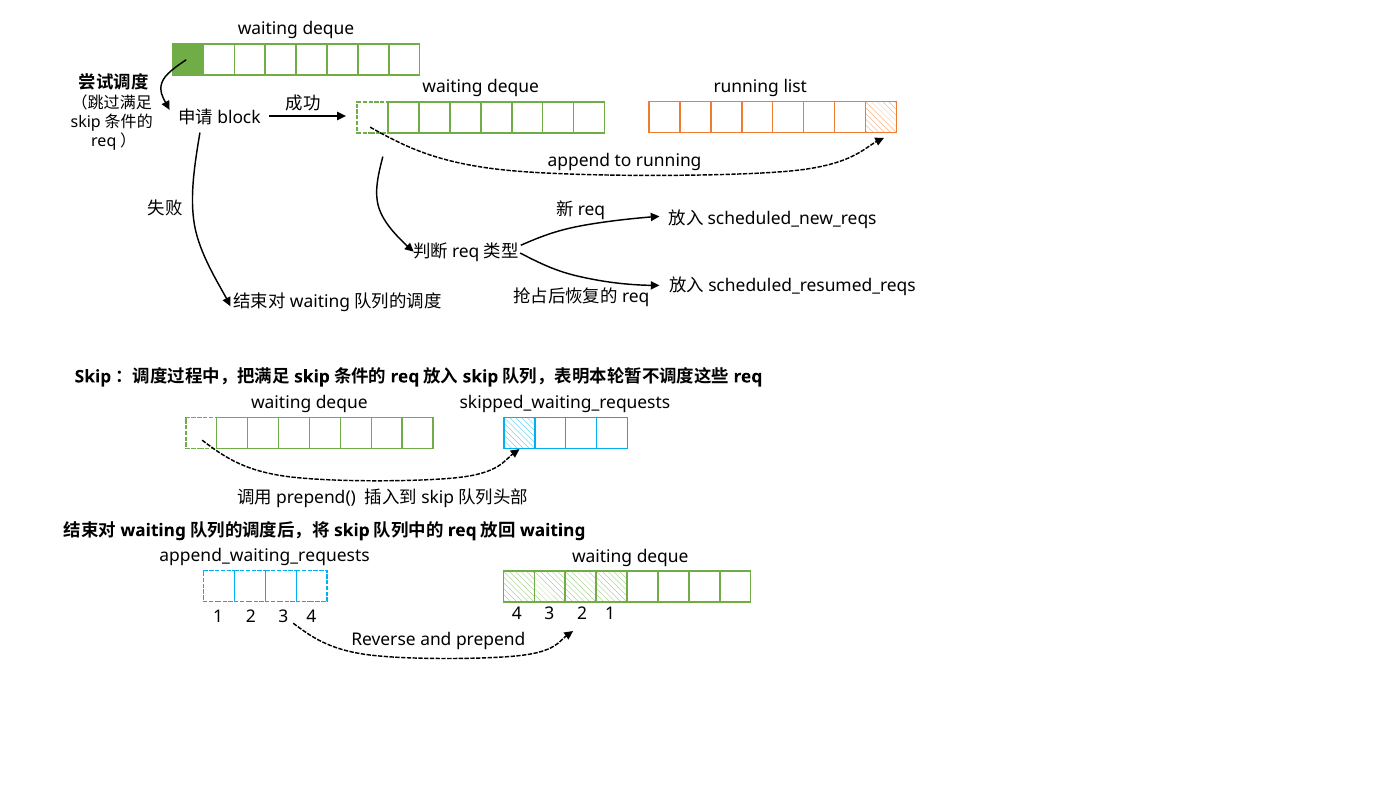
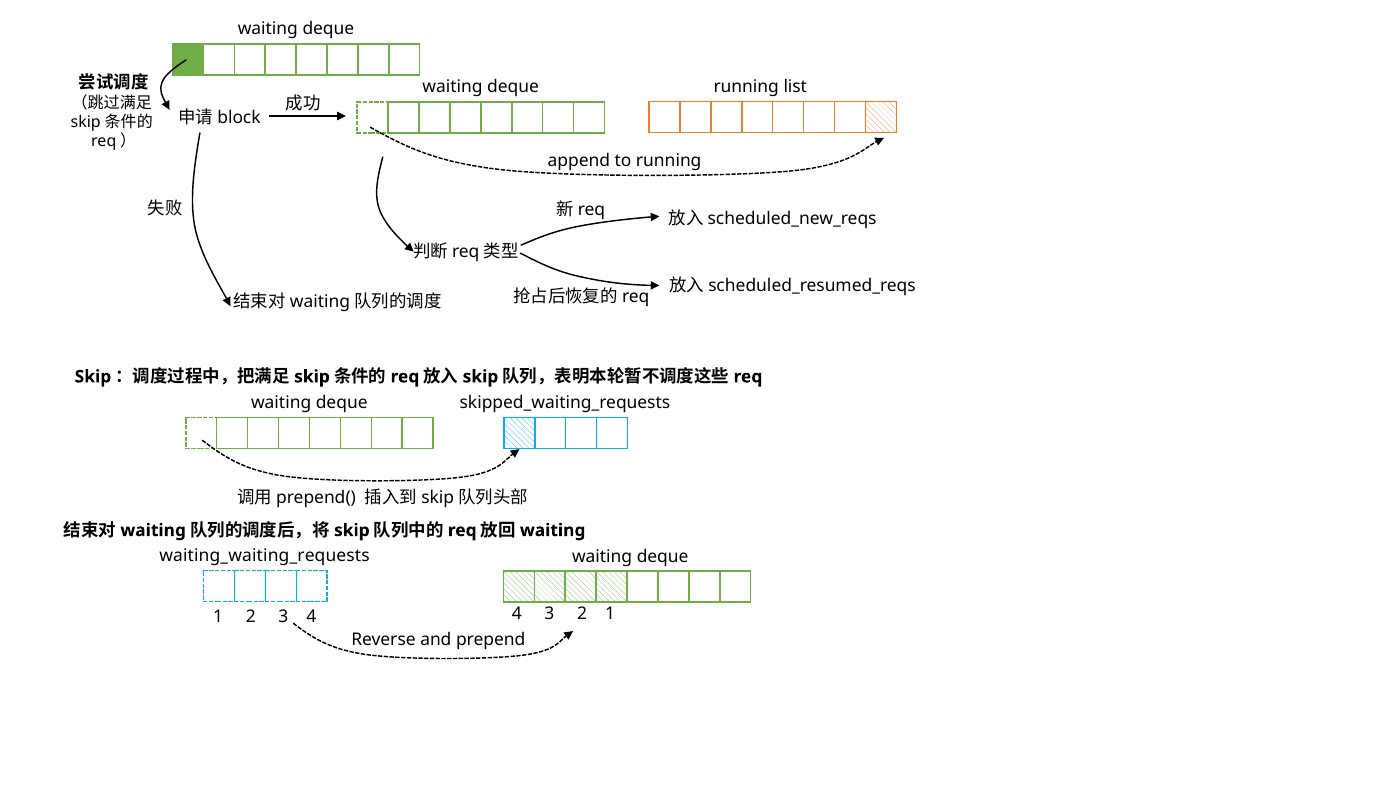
append_waiting_requests: append_waiting_requests -> waiting_waiting_requests (265, 556)
